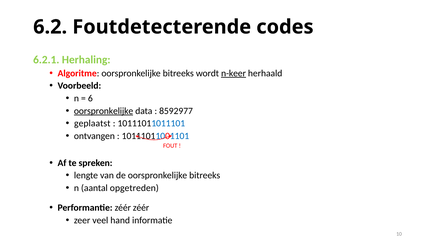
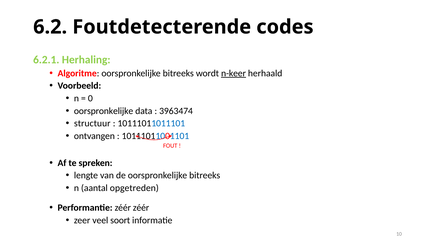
6: 6 -> 0 (90, 98)
oorspronkelijke underline: present -> none (104, 111)
8592977: 8592977 -> 3963474 (176, 111)
geplaatst: geplaatst -> structuur (92, 123)
hand: hand -> soort (120, 220)
